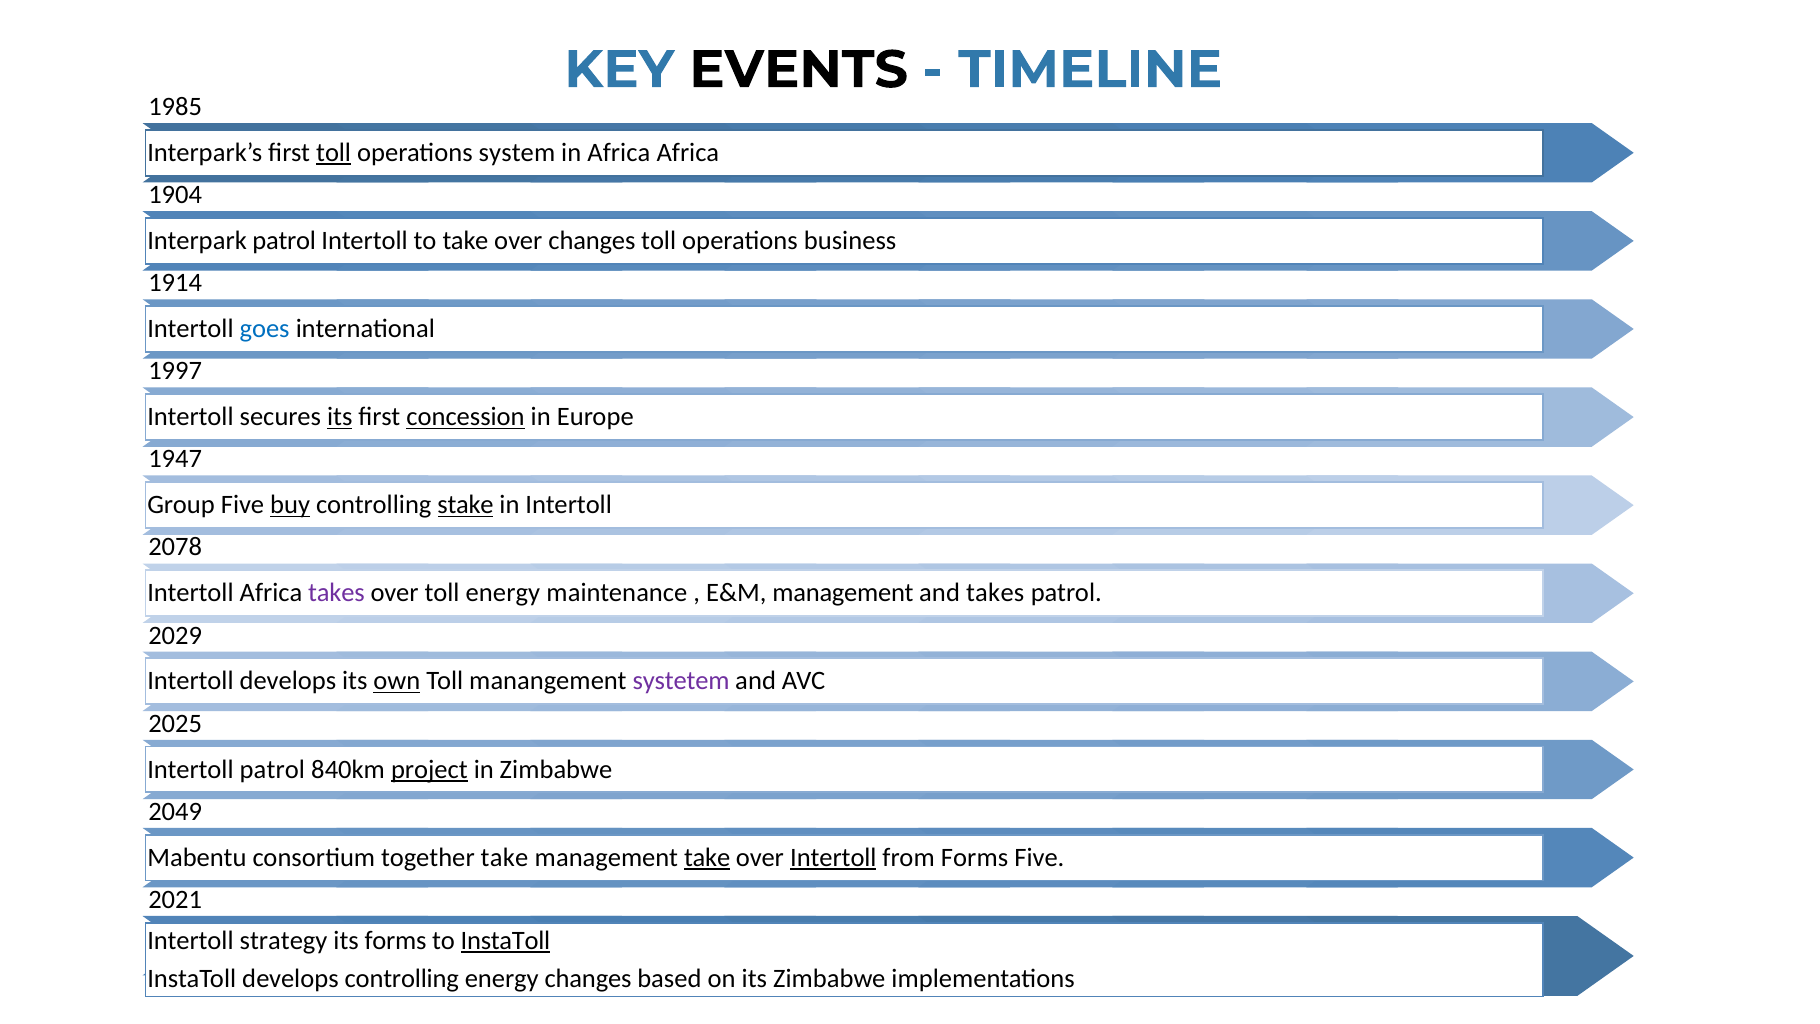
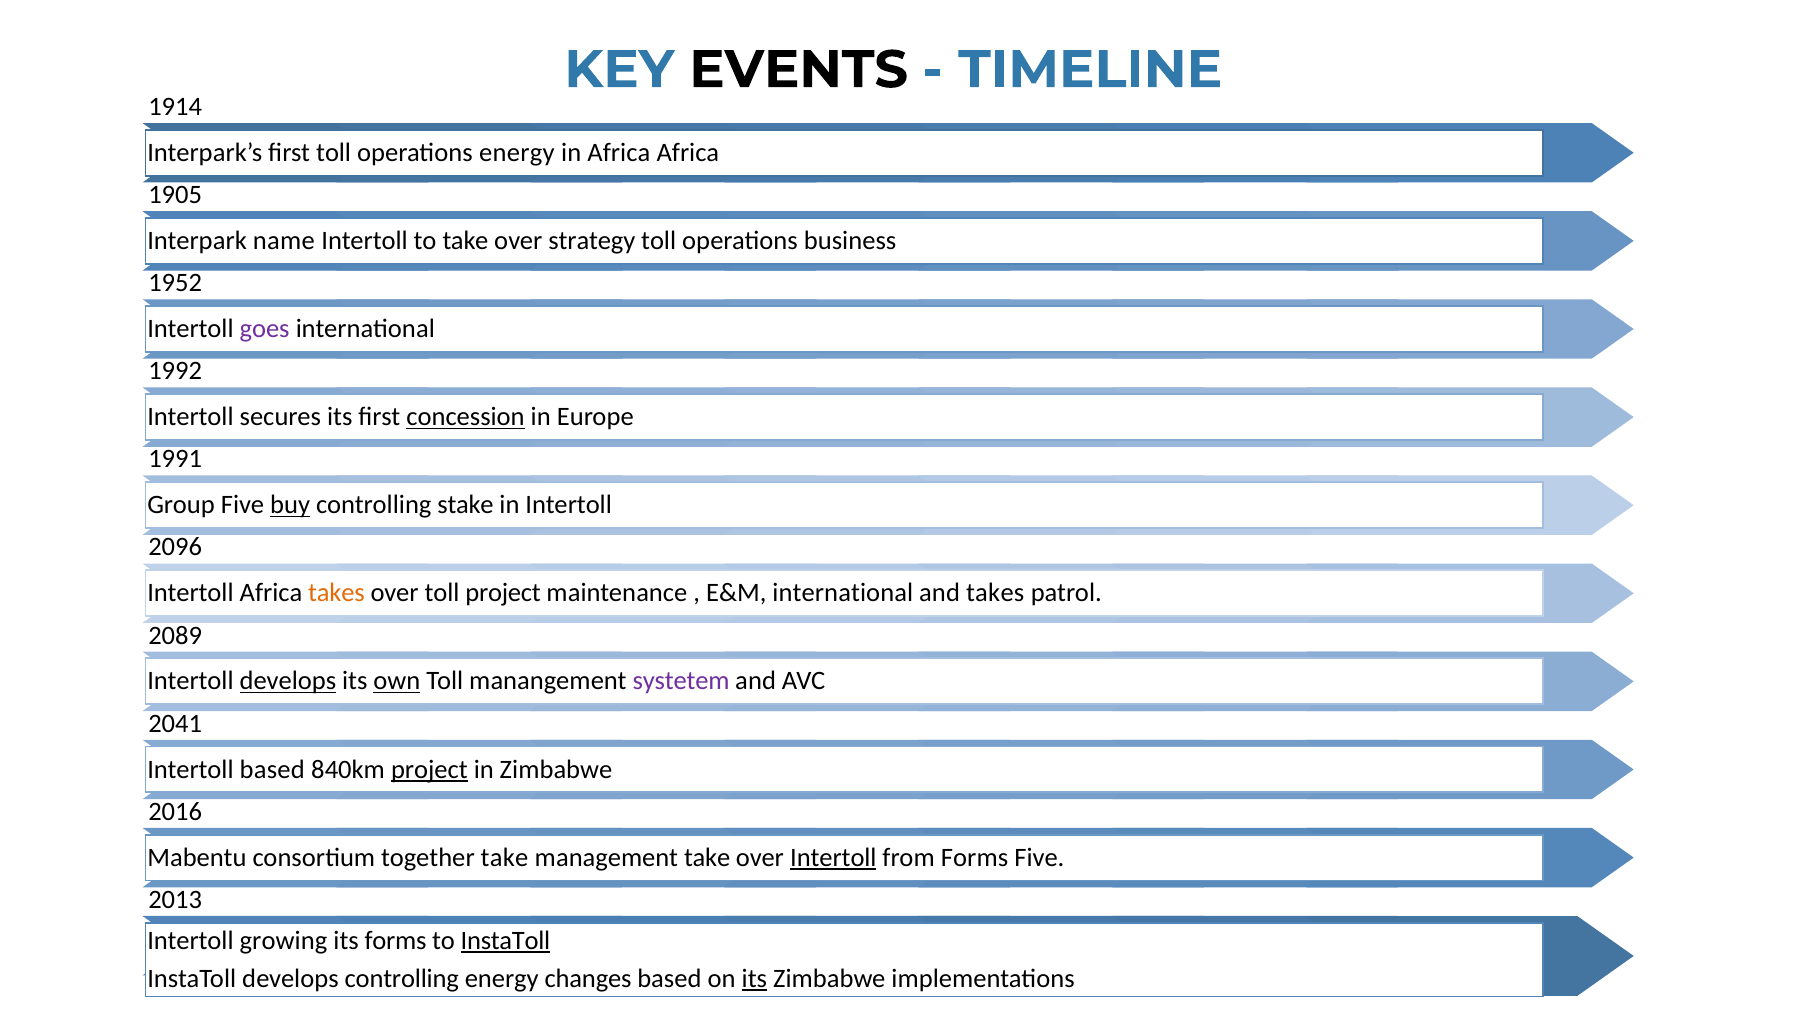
1985: 1985 -> 1914 (175, 107)
toll underline: present -> none (334, 153)
operations system: system -> energy (517, 153)
1904: 1904 -> 1905 (175, 195)
Interpark patrol: patrol -> name (284, 241)
over changes: changes -> strategy (592, 241)
1914: 1914 -> 1952 (175, 283)
goes colour: blue -> purple (265, 329)
1997: 1997 -> 1992 (175, 371)
its underline: present -> none (340, 417)
1947: 1947 -> 1991 (175, 459)
stake underline: present -> none (466, 505)
2078: 2078 -> 2096 (175, 547)
takes colour: purple -> orange (336, 593)
toll energy: energy -> project (503, 593)
E&M management: management -> international (843, 593)
2029: 2029 -> 2089 (175, 635)
develops underline: none -> present (288, 681)
2025: 2025 -> 2041 (175, 723)
Intertoll patrol: patrol -> based (272, 769)
2049: 2049 -> 2016 (175, 811)
take underline: present -> none (707, 857)
2021: 2021 -> 2013 (175, 899)
strategy: strategy -> growing (284, 940)
its underline: none -> present (754, 978)
